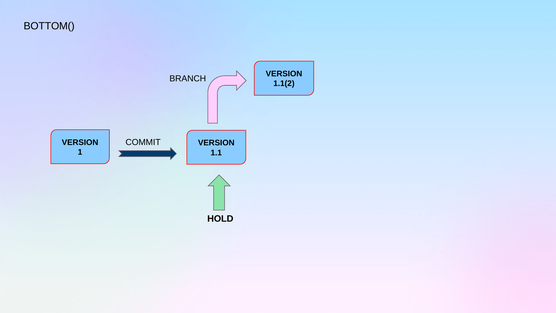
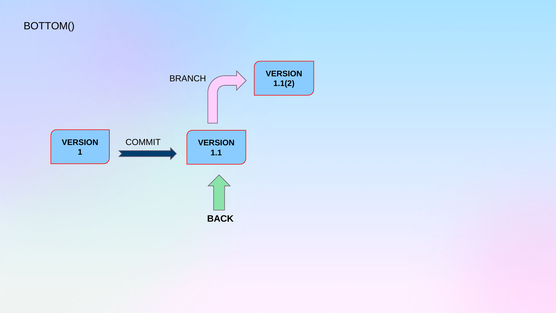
HOLD: HOLD -> BACK (220, 219)
